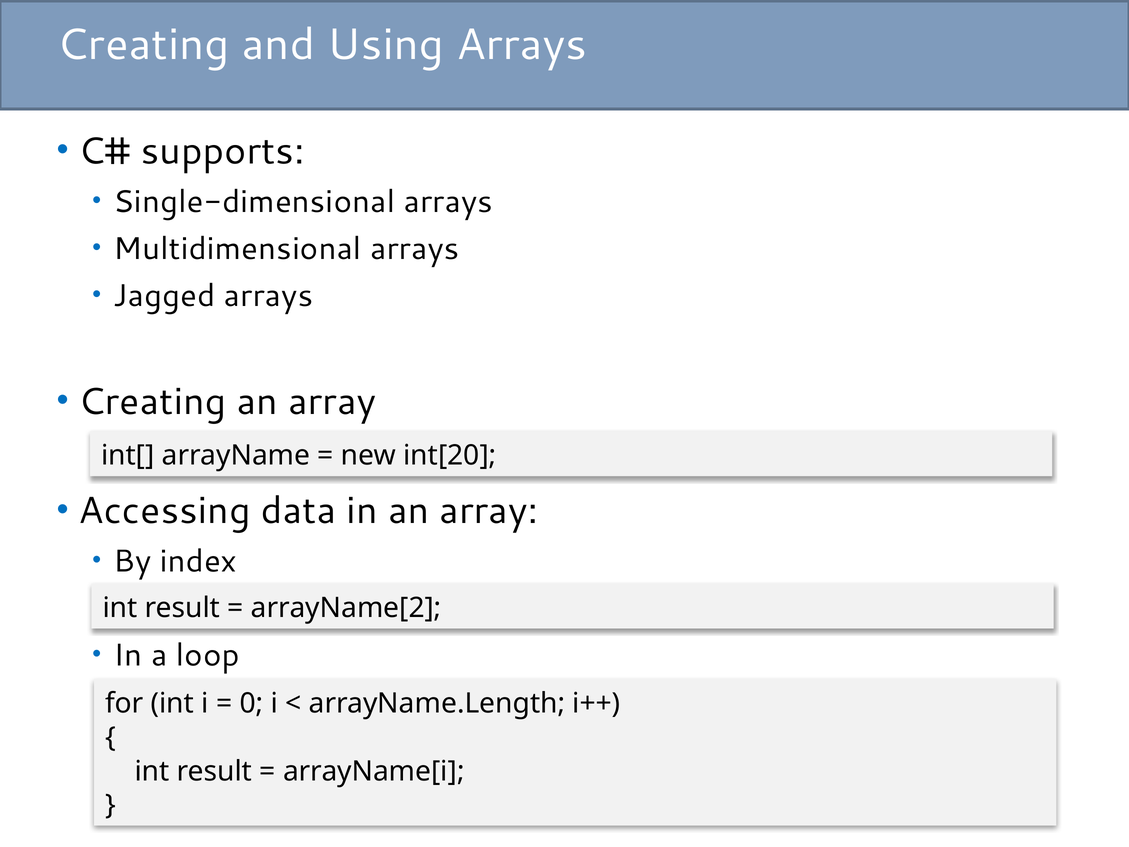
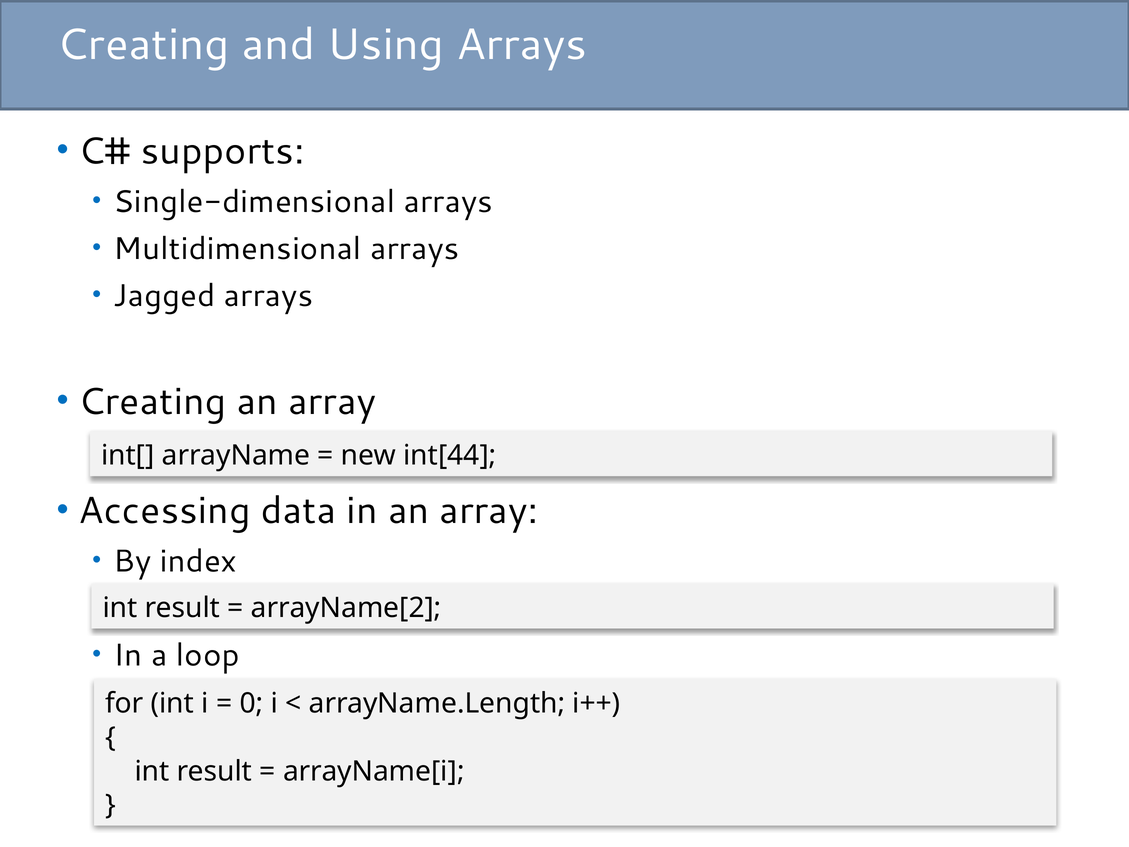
int[20: int[20 -> int[44 (450, 456)
